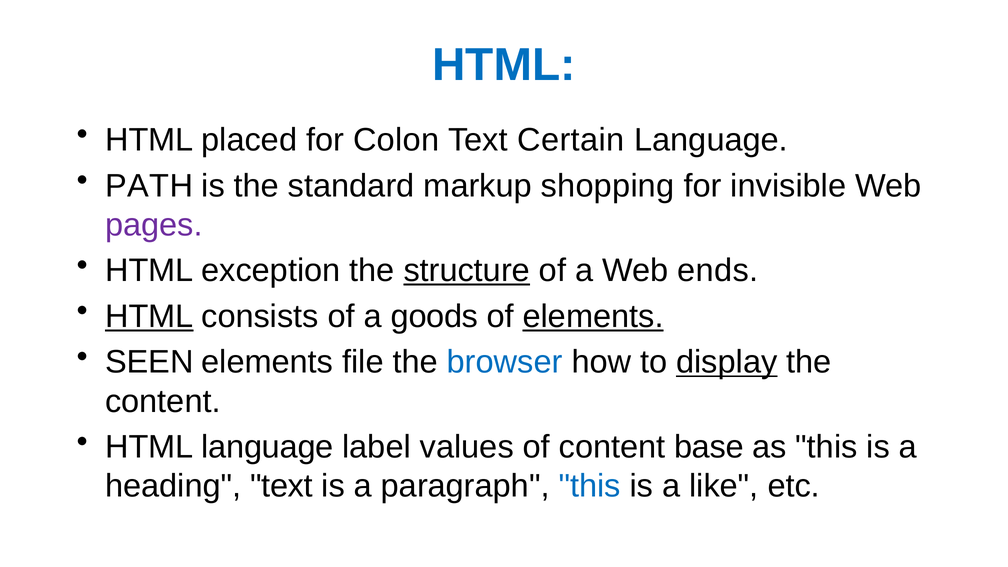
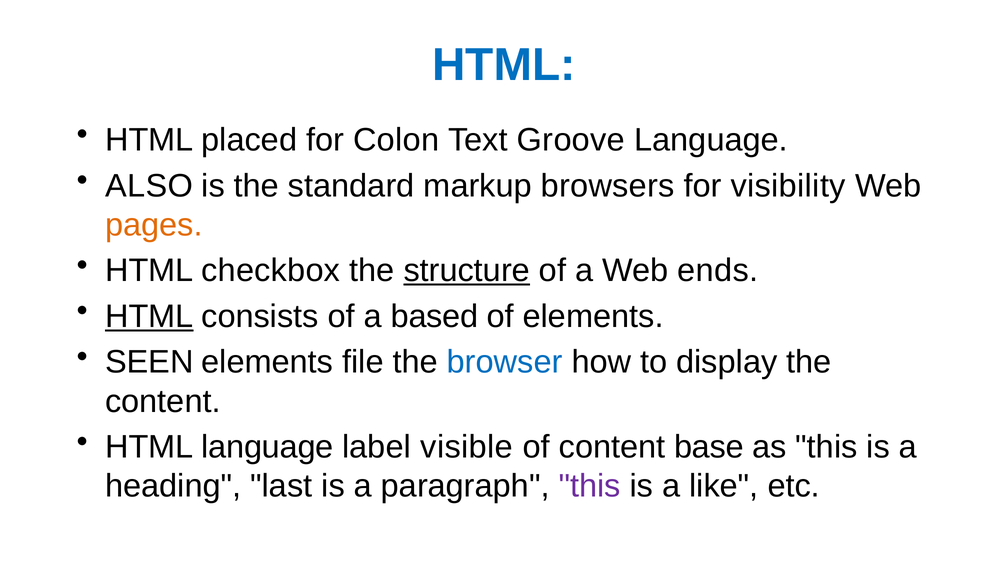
Certain: Certain -> Groove (571, 140)
PATH: PATH -> ALSO (149, 186)
shopping: shopping -> browsers (608, 186)
invisible: invisible -> visibility (788, 186)
pages colour: purple -> orange (154, 225)
exception: exception -> checkbox (271, 271)
goods: goods -> based (434, 316)
elements underline: present -> none (593, 316)
display underline: present -> none (727, 362)
values: values -> visible (467, 447)
heading text: text -> last (281, 486)
this colour: blue -> purple (590, 486)
